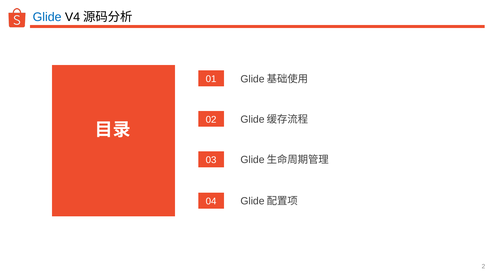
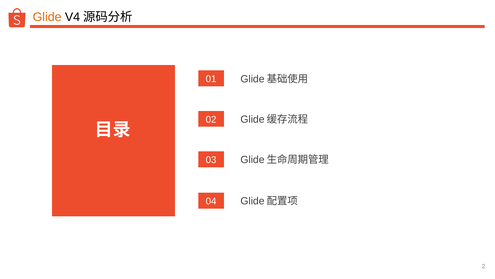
Glide colour: blue -> orange (47, 17)
